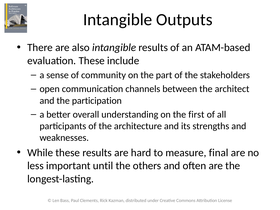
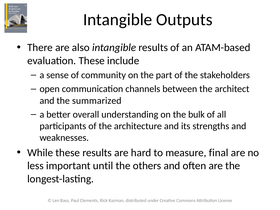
participation: participation -> summarized (97, 101)
first: first -> bulk (196, 114)
